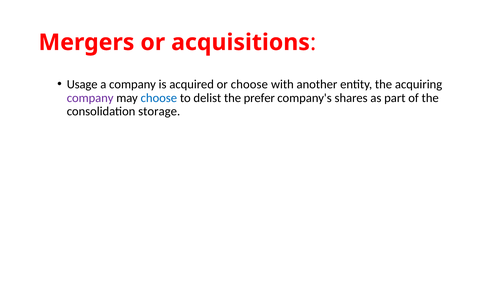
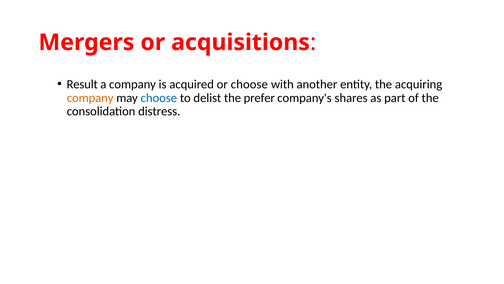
Usage: Usage -> Result (82, 84)
company colour: purple -> orange (90, 98)
storage: storage -> distress (159, 111)
